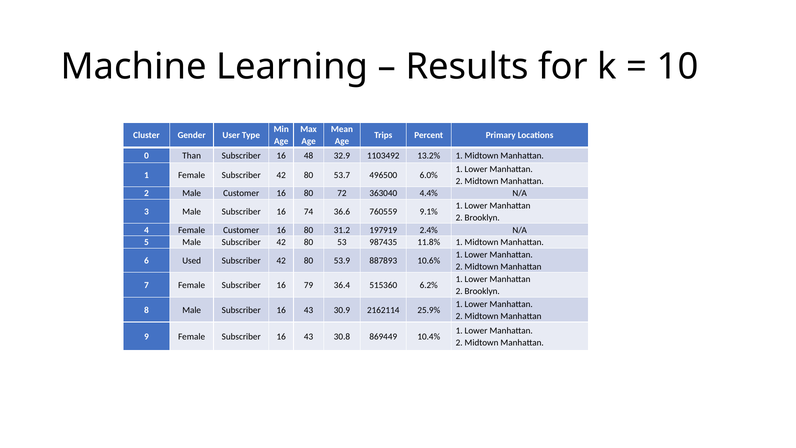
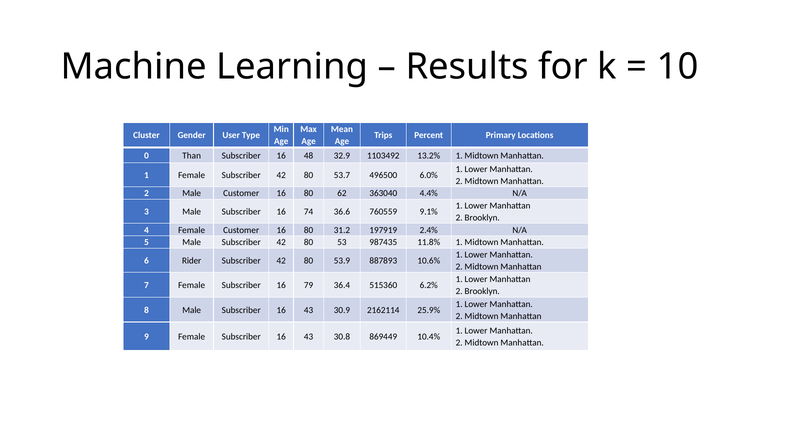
72: 72 -> 62 (342, 193)
Used: Used -> Rider (192, 261)
